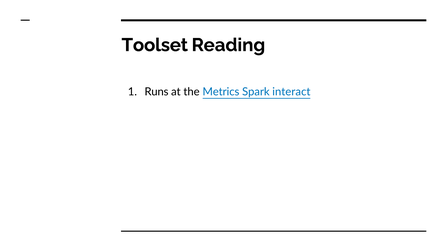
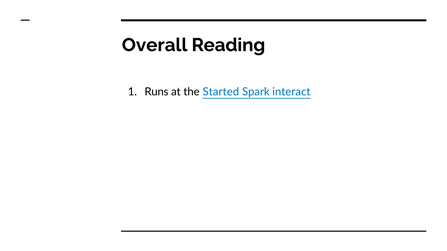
Toolset: Toolset -> Overall (155, 45)
Metrics: Metrics -> Started (221, 92)
